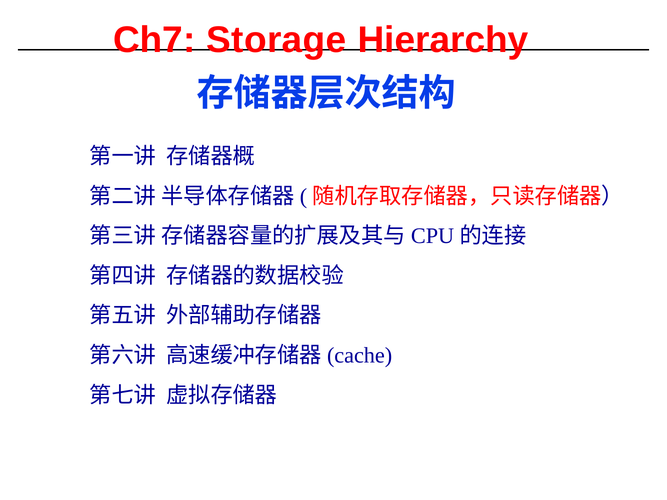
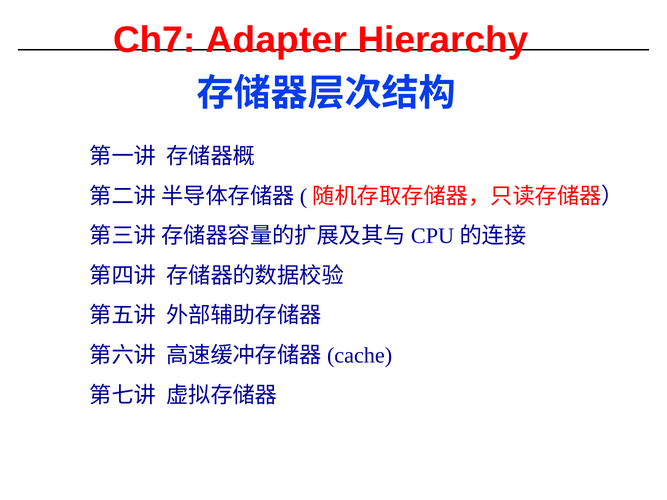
Storage: Storage -> Adapter (276, 40)
